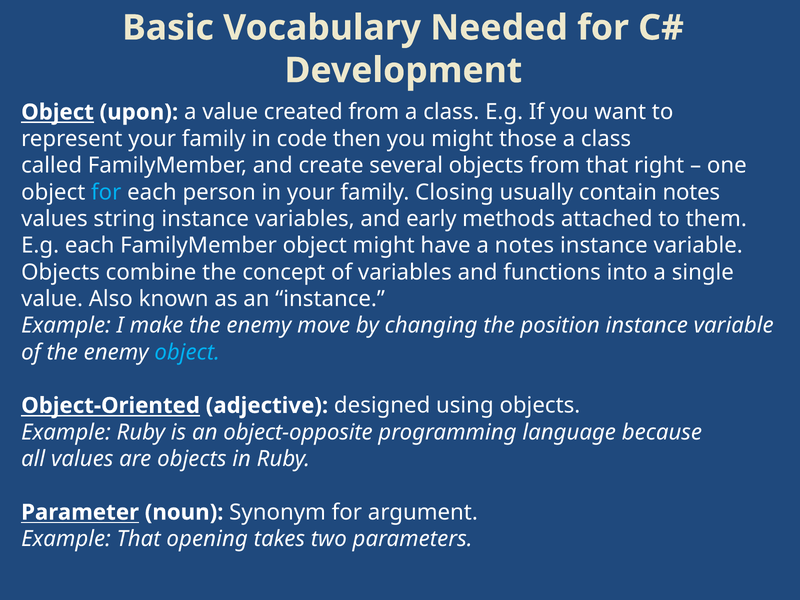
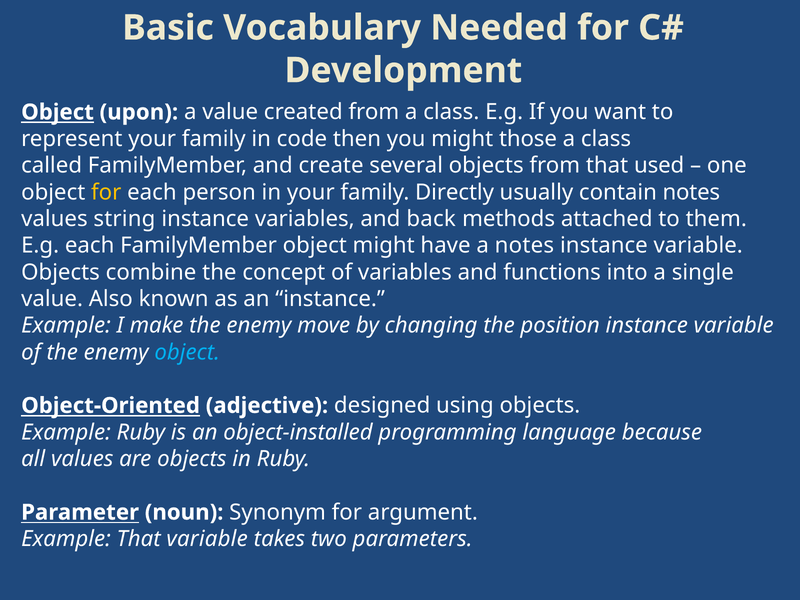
right: right -> used (659, 166)
for colour: light blue -> yellow (106, 192)
Closing: Closing -> Directly (455, 192)
early: early -> back (431, 219)
object-opposite: object-opposite -> object-installed (298, 432)
That opening: opening -> variable (207, 539)
